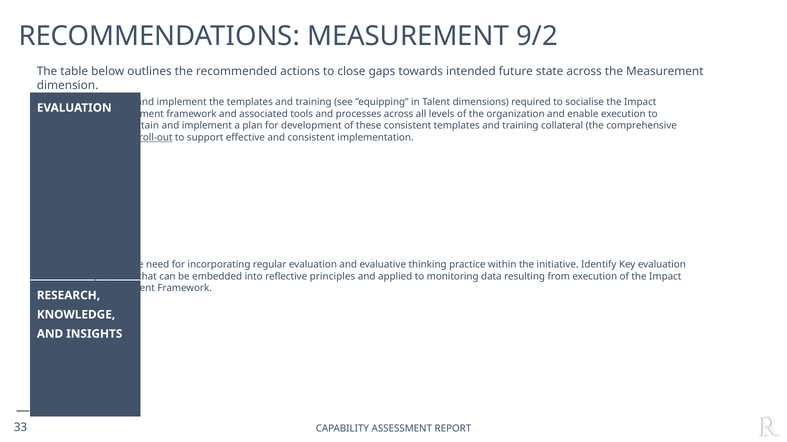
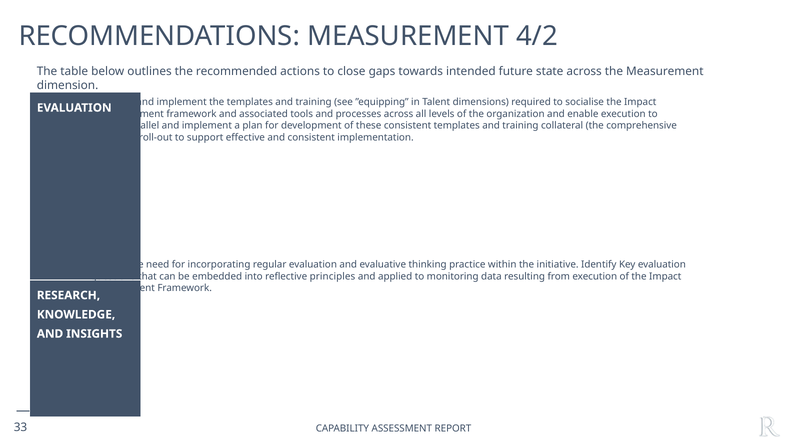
9/2: 9/2 -> 4/2 (537, 36)
Certain: Certain -> Parallel (142, 126)
roll-out underline: present -> none (156, 138)
